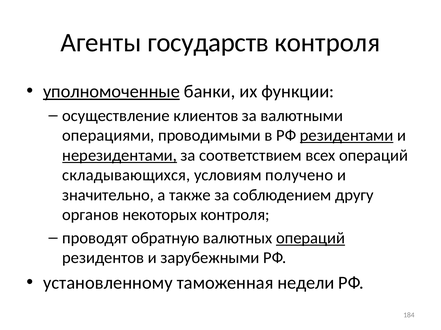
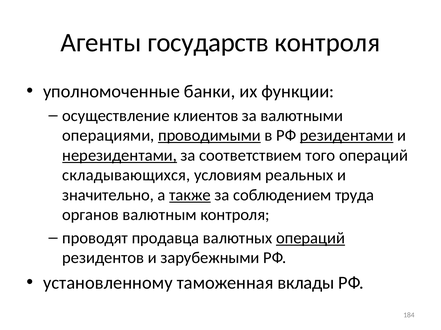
уполномоченные underline: present -> none (111, 92)
проводимыми underline: none -> present (209, 136)
всех: всех -> того (320, 156)
получено: получено -> реальных (299, 176)
также underline: none -> present (190, 195)
другу: другу -> труда (355, 195)
некоторых: некоторых -> валютным (160, 215)
обратную: обратную -> продавца (165, 239)
недели: недели -> вклады (306, 283)
